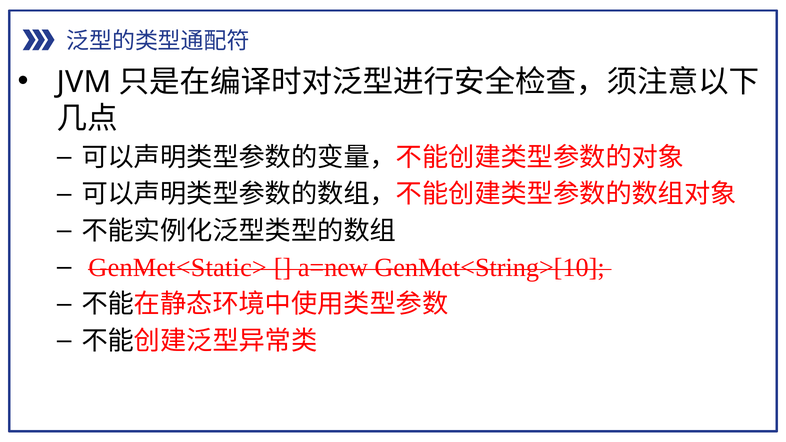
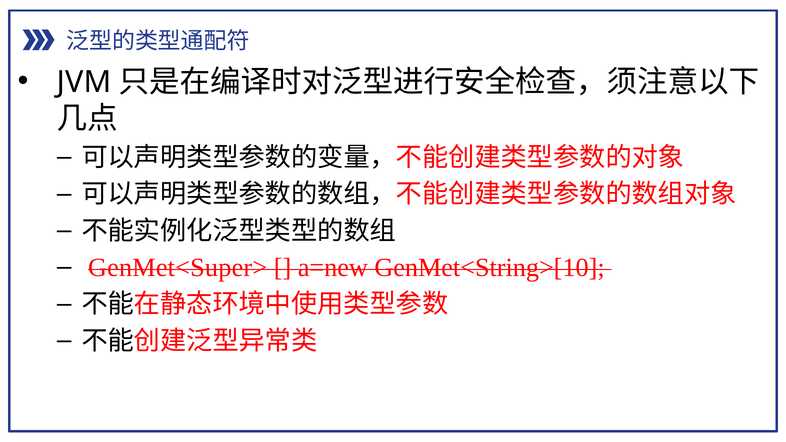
GenMet<Static>: GenMet<Static> -> GenMet<Super> (178, 268)
